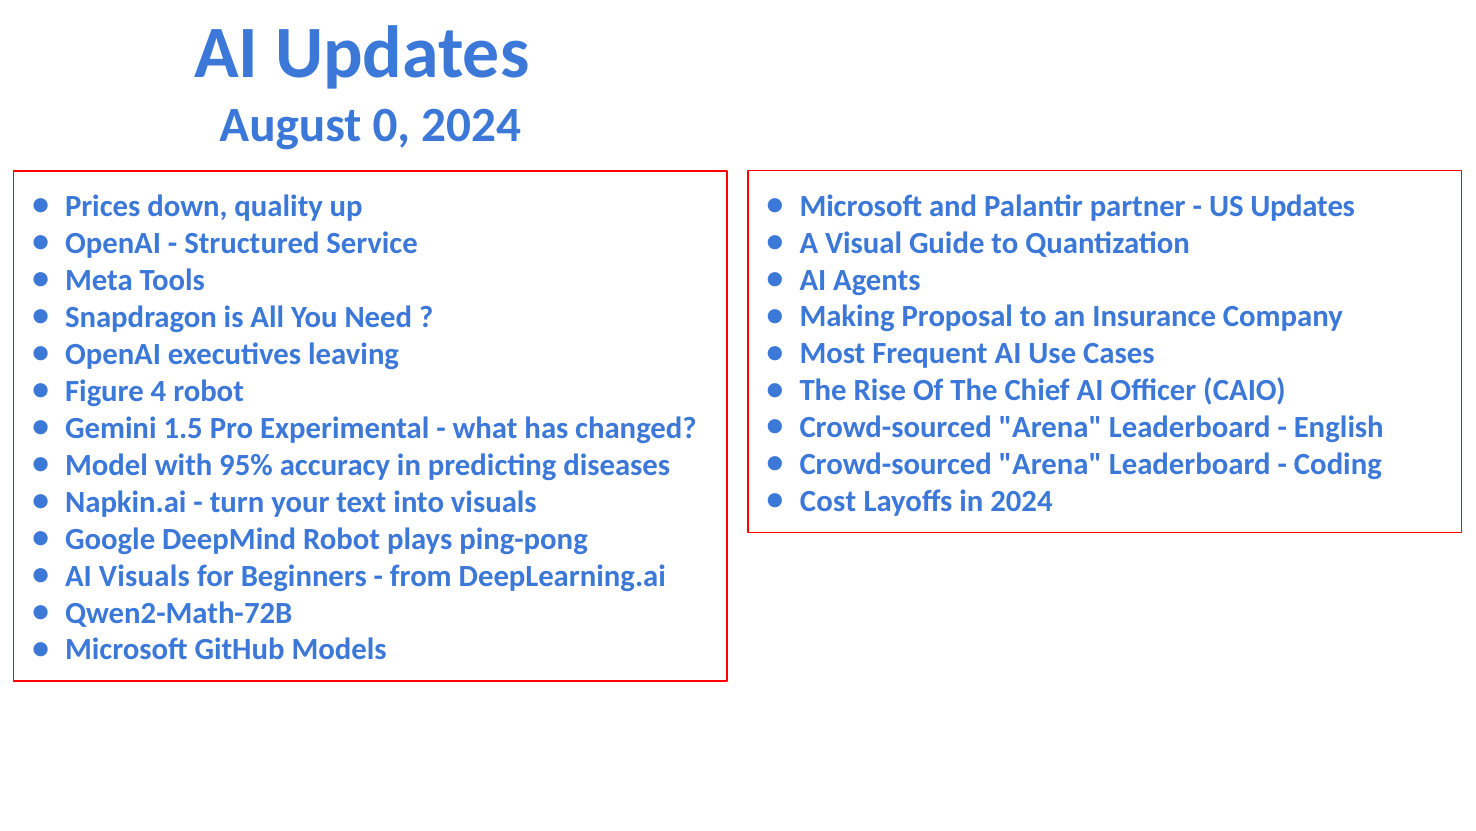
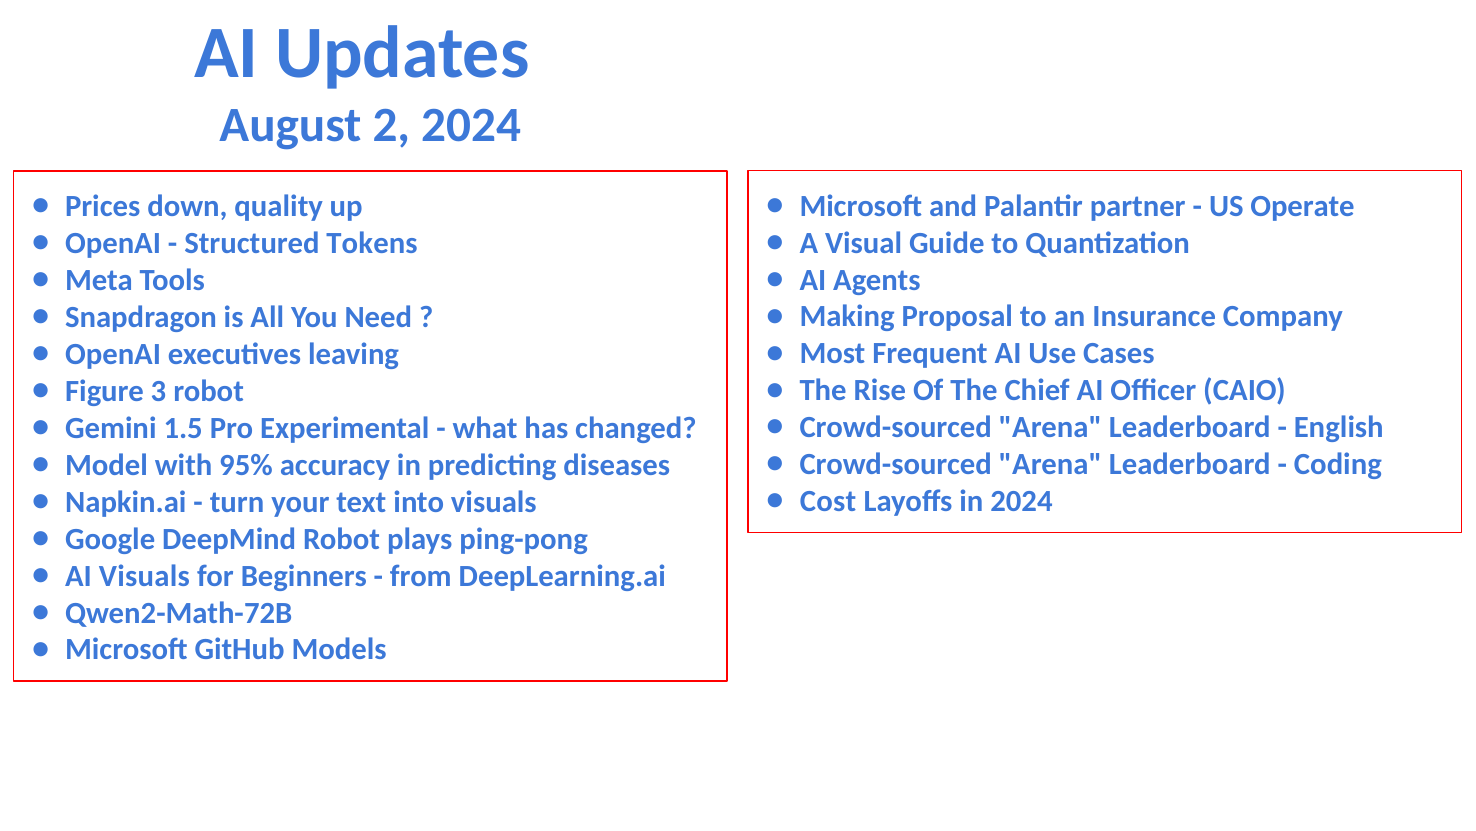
0: 0 -> 2 (391, 126)
US Updates: Updates -> Operate (1303, 206)
Service: Service -> Tokens (372, 243)
4: 4 -> 3 (158, 391)
